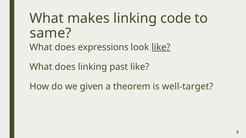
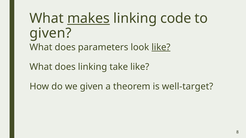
makes underline: none -> present (88, 18)
same: same -> given (51, 33)
expressions: expressions -> parameters (103, 47)
past: past -> take (119, 67)
